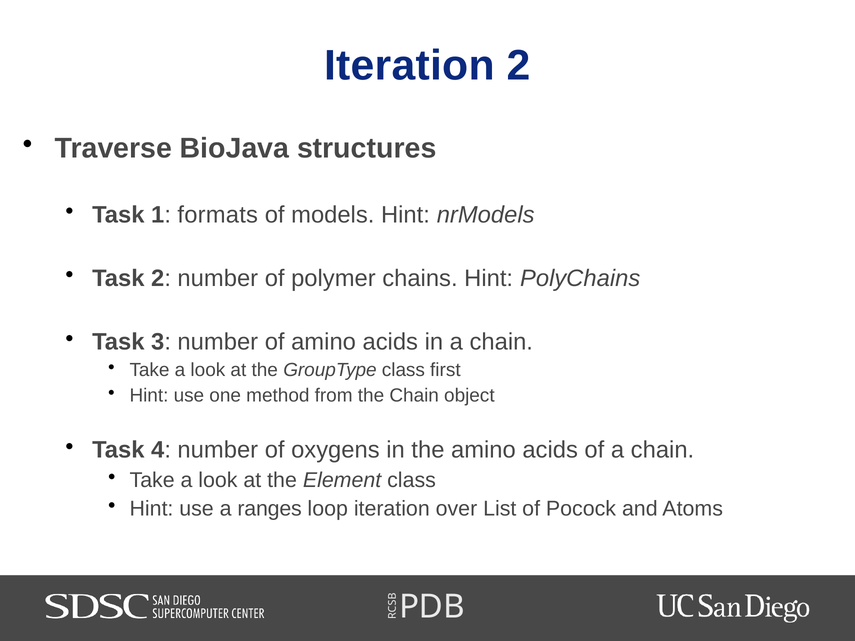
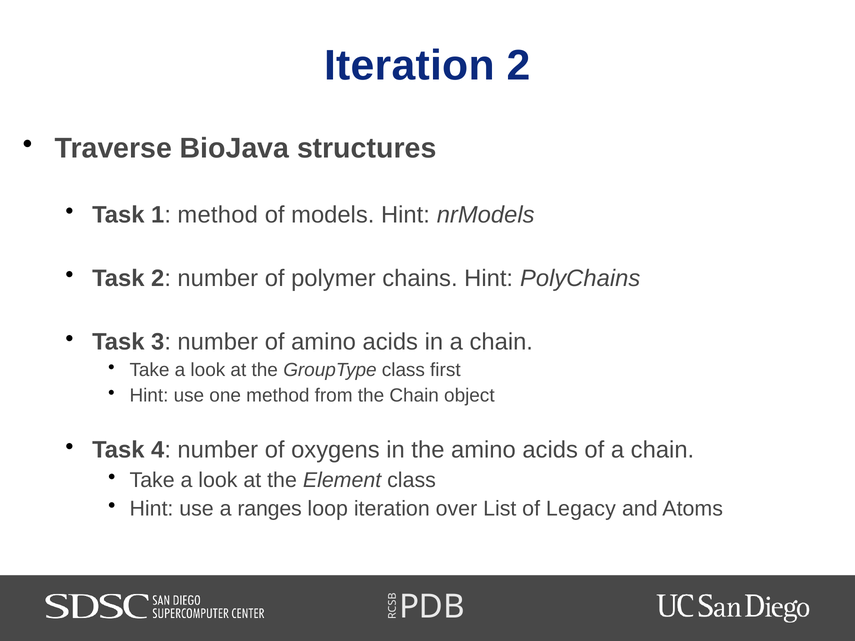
1 formats: formats -> method (218, 215)
Pocock: Pocock -> Legacy (581, 509)
